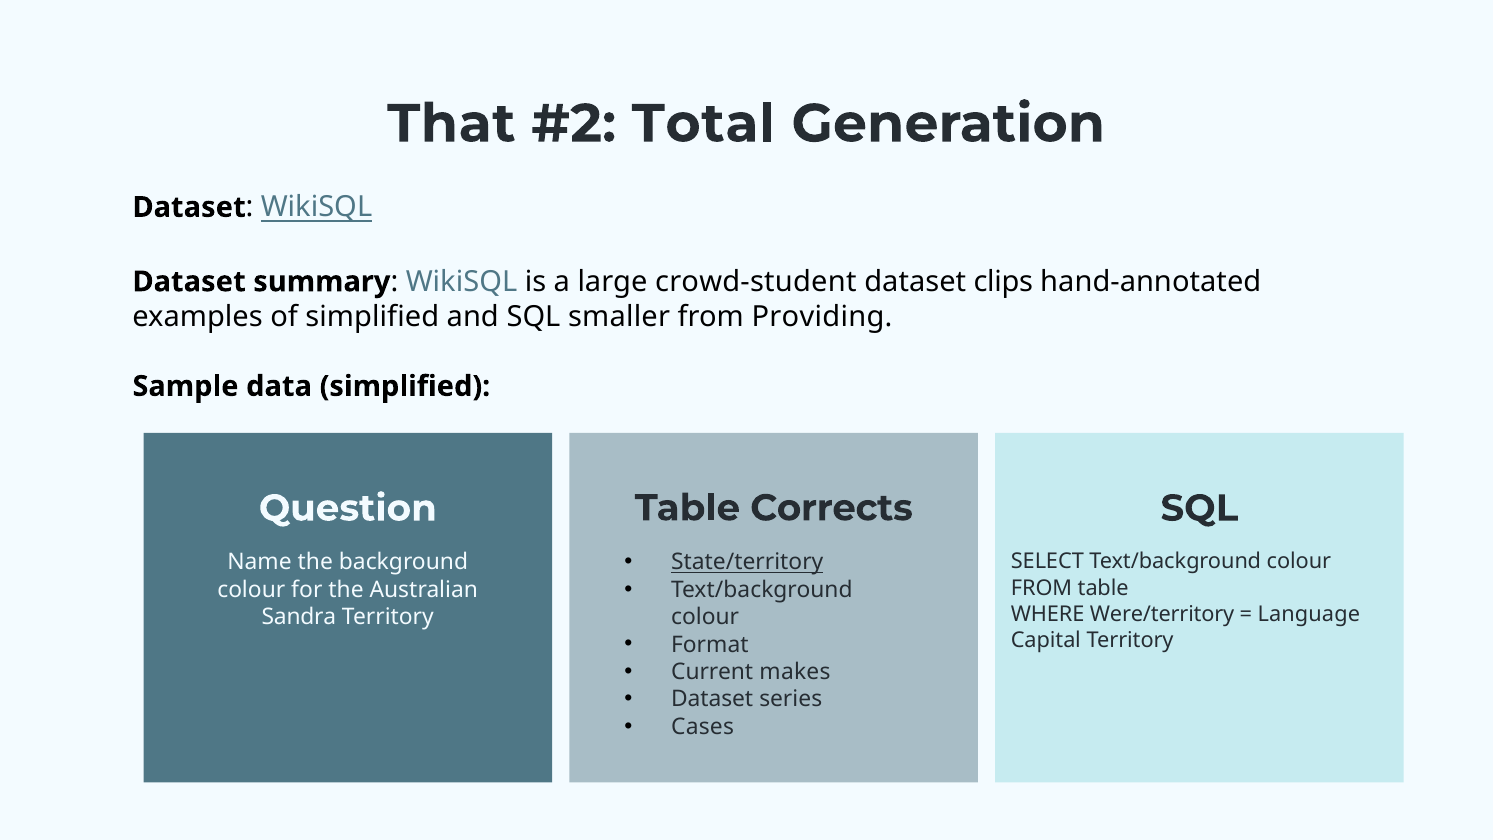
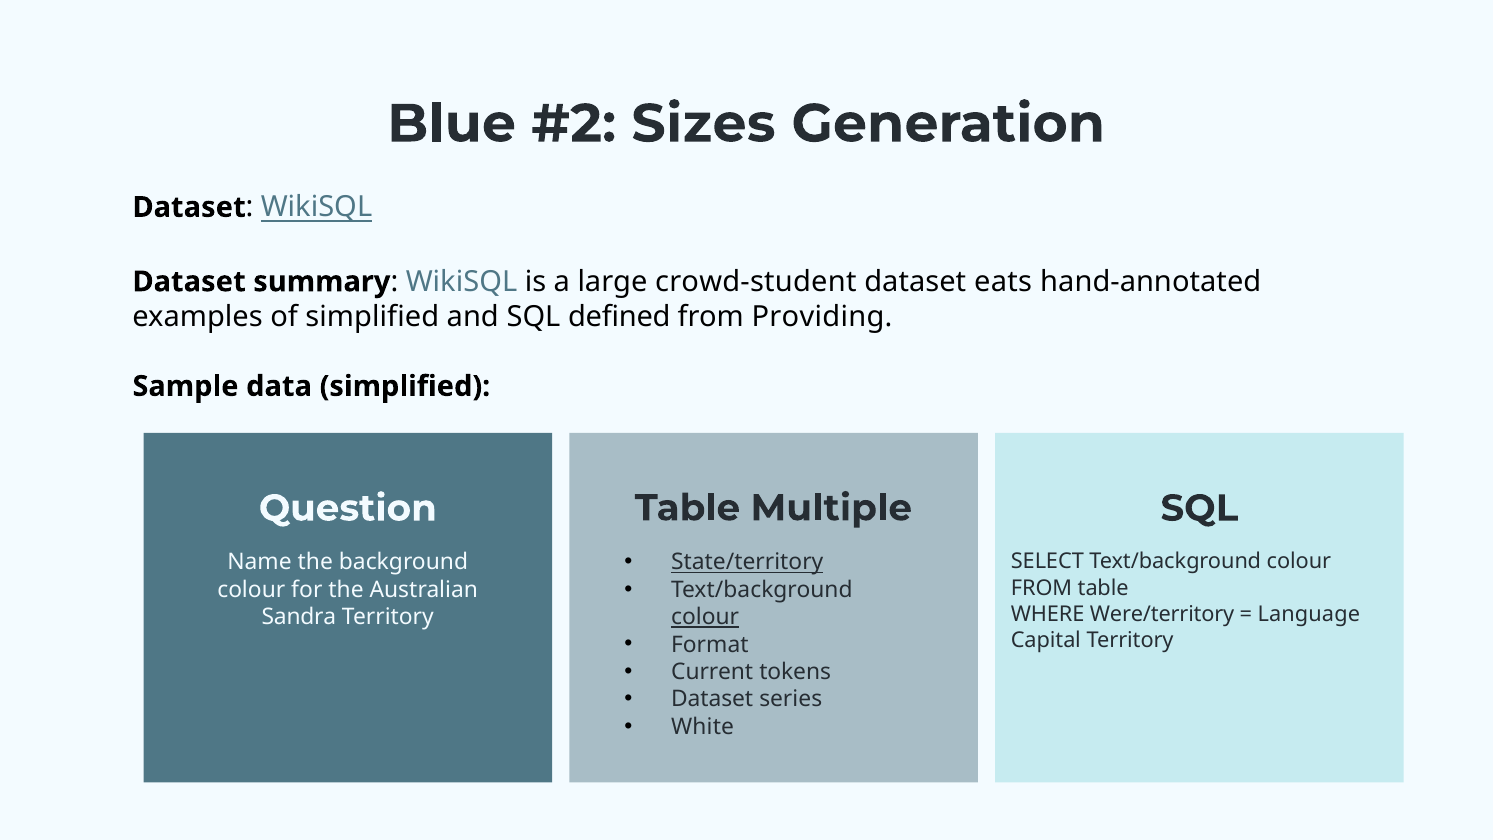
That: That -> Blue (452, 124)
Total: Total -> Sizes (703, 124)
clips: clips -> eats (1003, 282)
smaller: smaller -> defined (619, 317)
Corrects: Corrects -> Multiple (831, 508)
colour underline: none -> present (705, 617)
makes: makes -> tokens (795, 672)
Cases: Cases -> White (703, 727)
